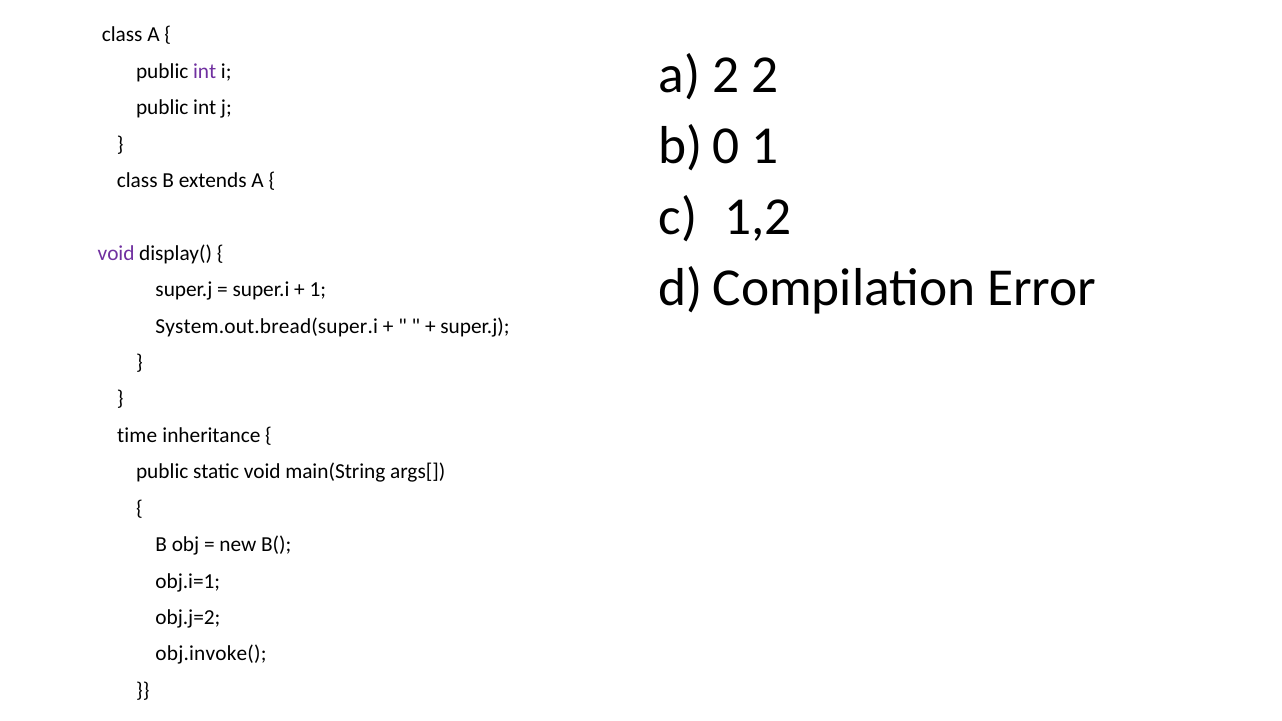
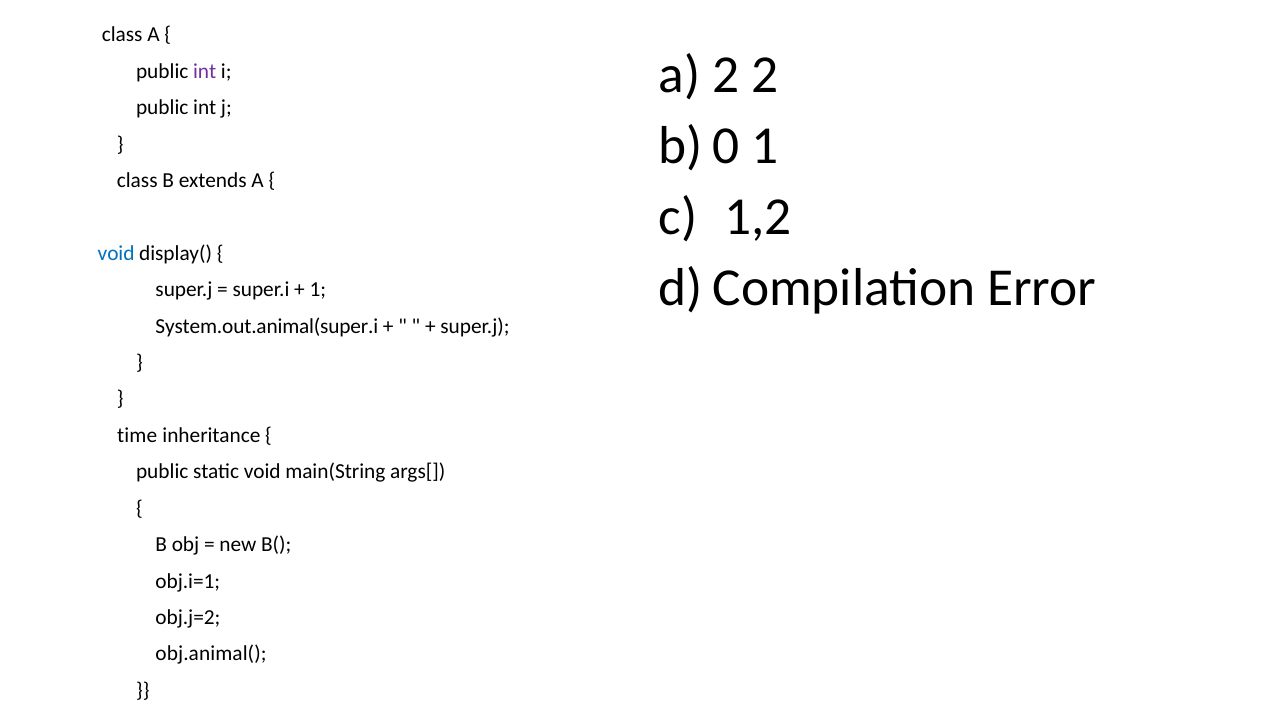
void colour: purple -> blue (116, 253)
System.out.bread(super.i: System.out.bread(super.i -> System.out.animal(super.i (267, 326)
obj.invoke(: obj.invoke( -> obj.animal( (211, 654)
